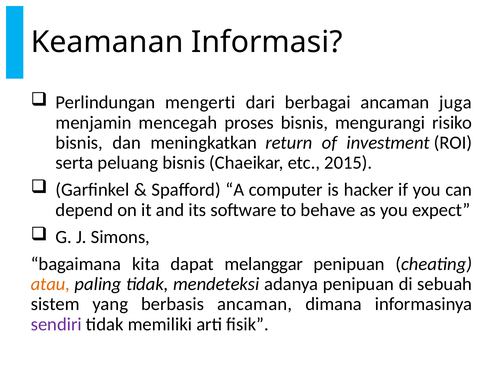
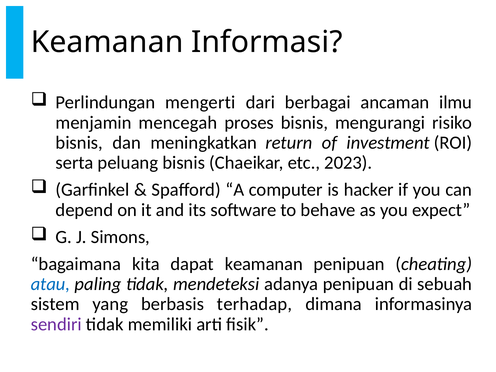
juga: juga -> ilmu (456, 102)
2015: 2015 -> 2023 (348, 163)
dapat melanggar: melanggar -> keamanan (264, 264)
atau colour: orange -> blue (50, 284)
berbasis ancaman: ancaman -> terhadap (255, 304)
